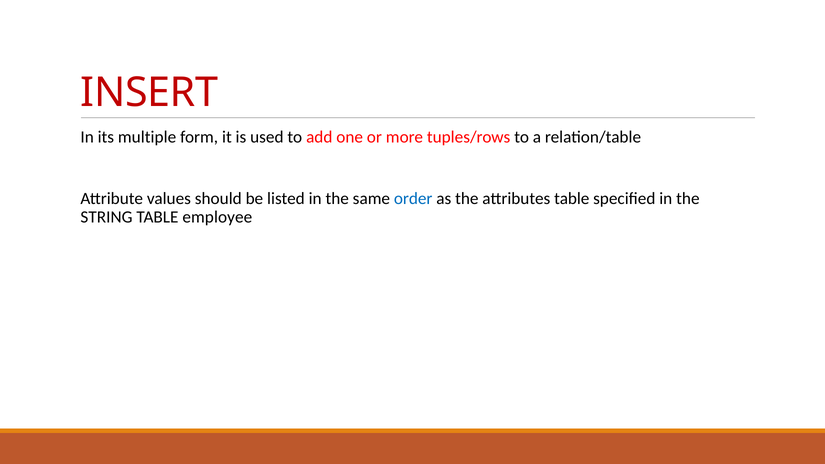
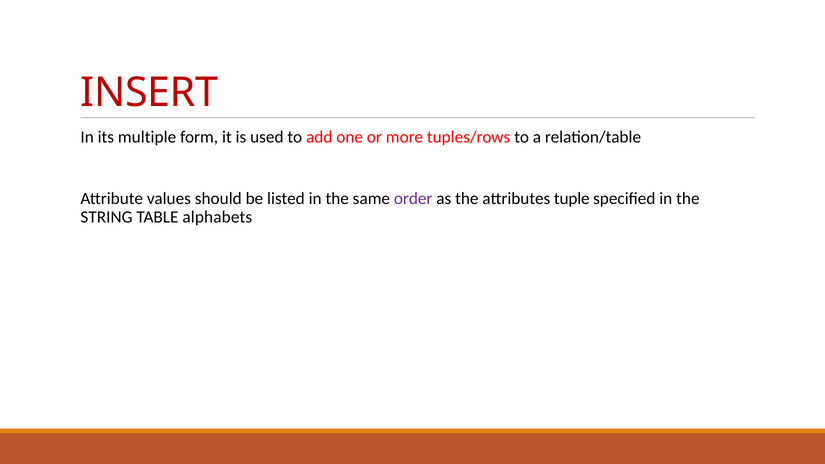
order colour: blue -> purple (413, 198)
attributes table: table -> tuple (572, 198)
employee: employee -> alphabets (217, 217)
